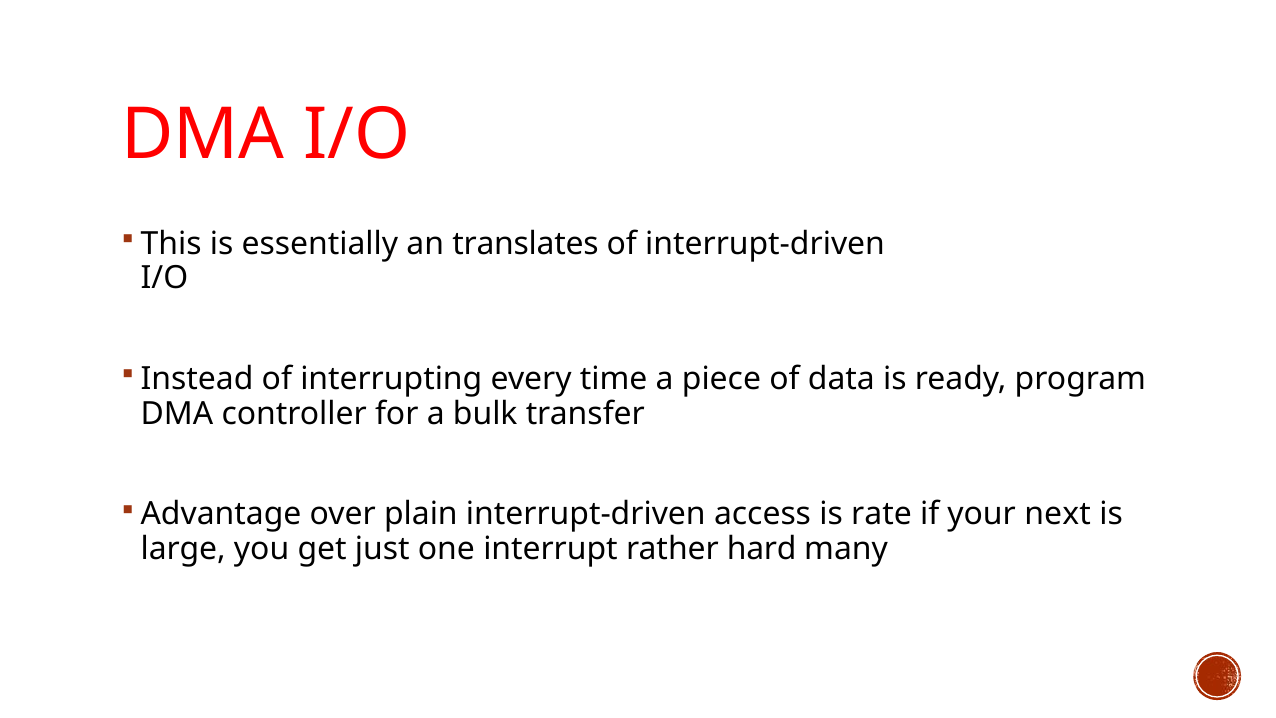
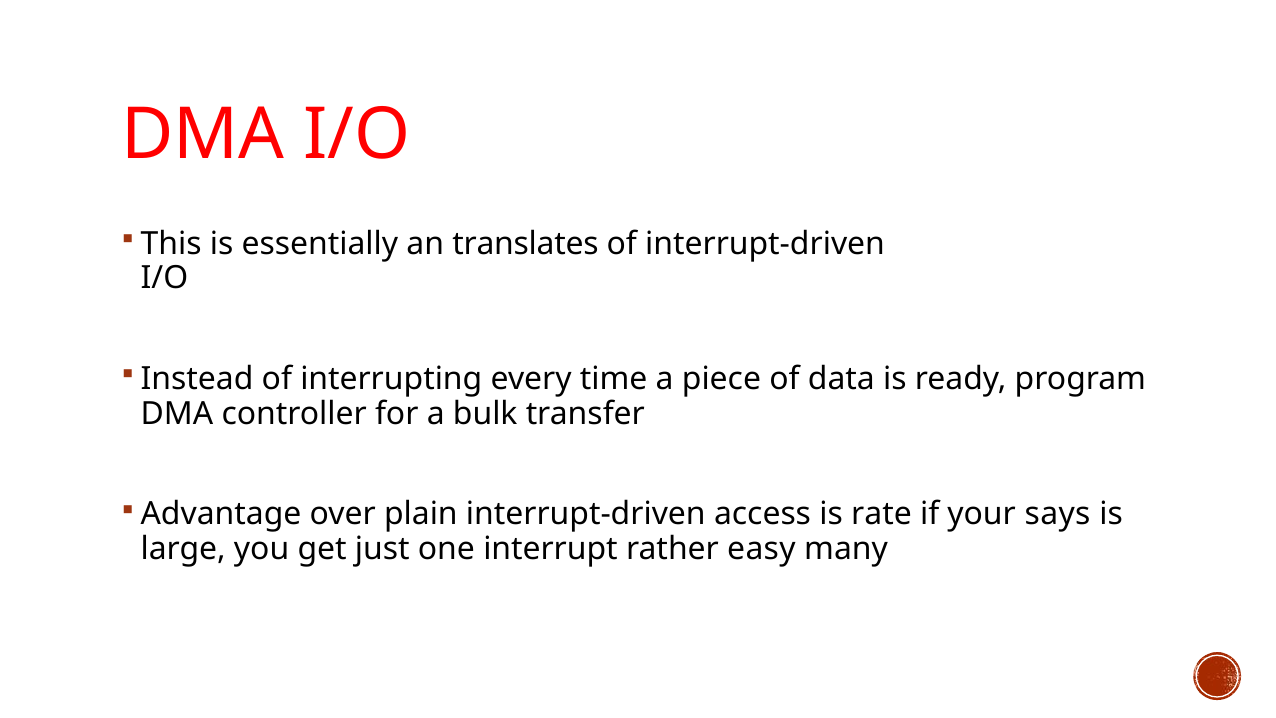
next: next -> says (1058, 514)
hard: hard -> easy (761, 549)
